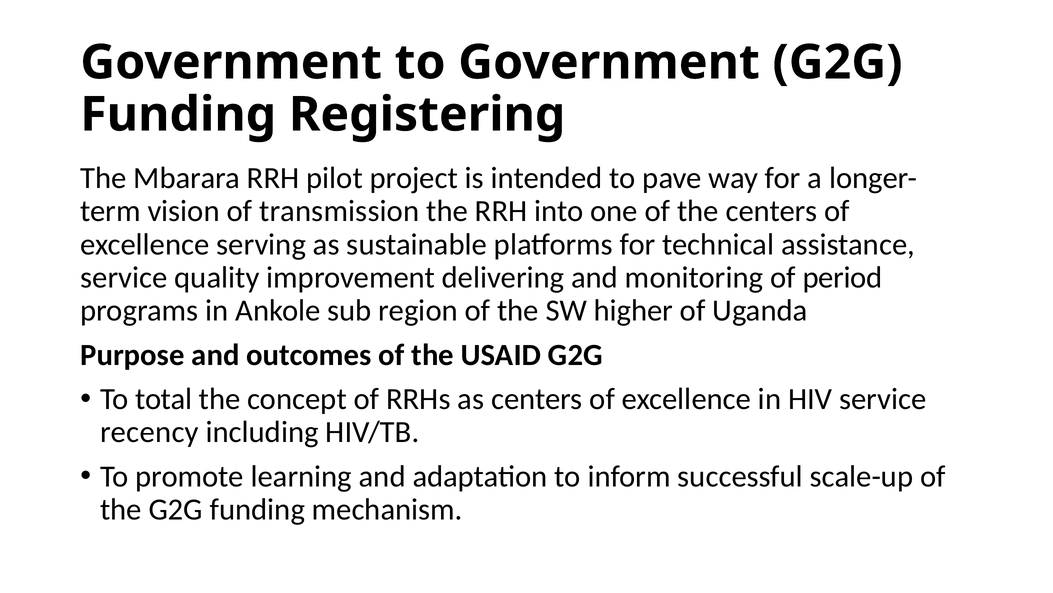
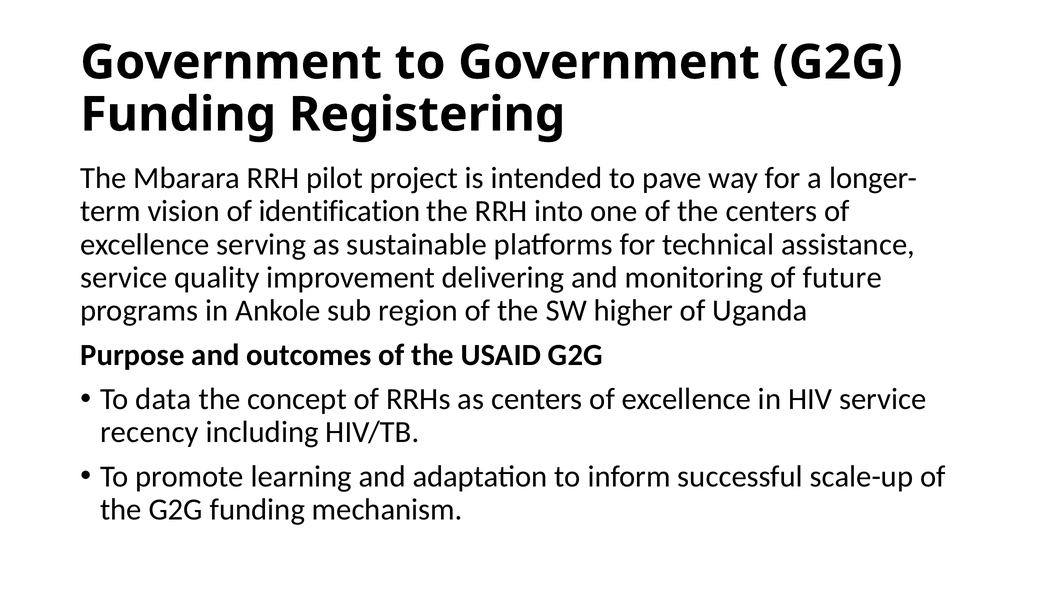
transmission: transmission -> identification (340, 211)
period: period -> future (842, 277)
total: total -> data (163, 399)
